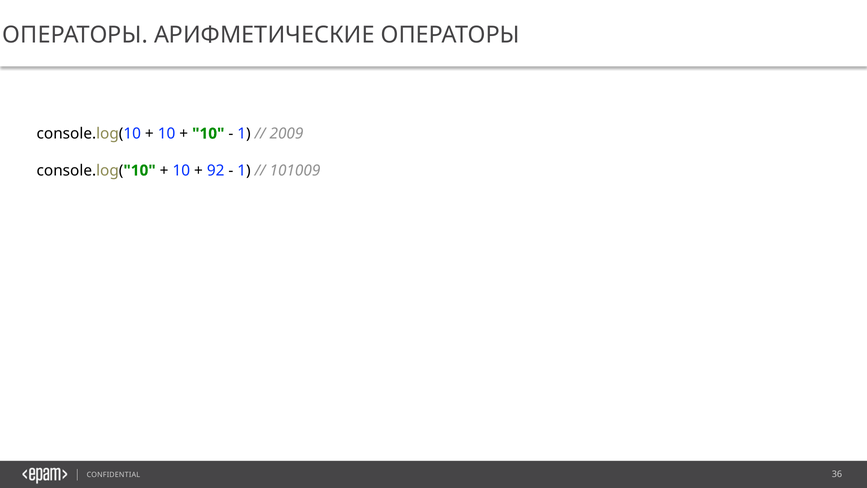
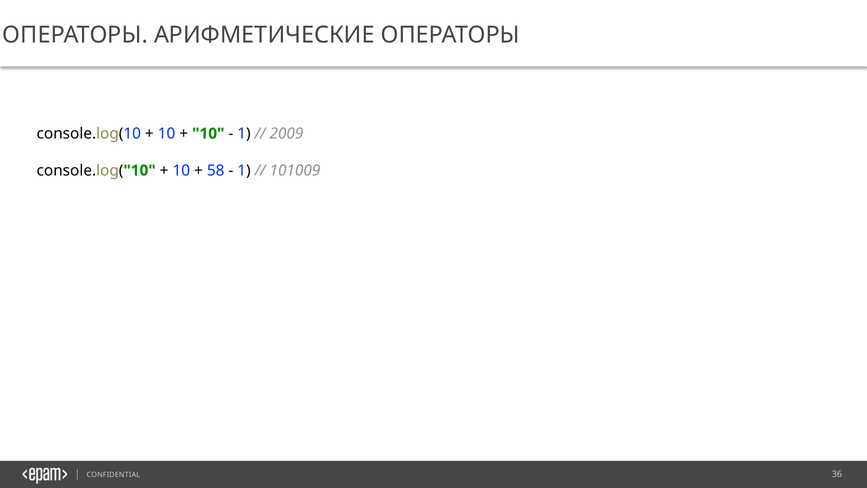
92: 92 -> 58 (216, 170)
